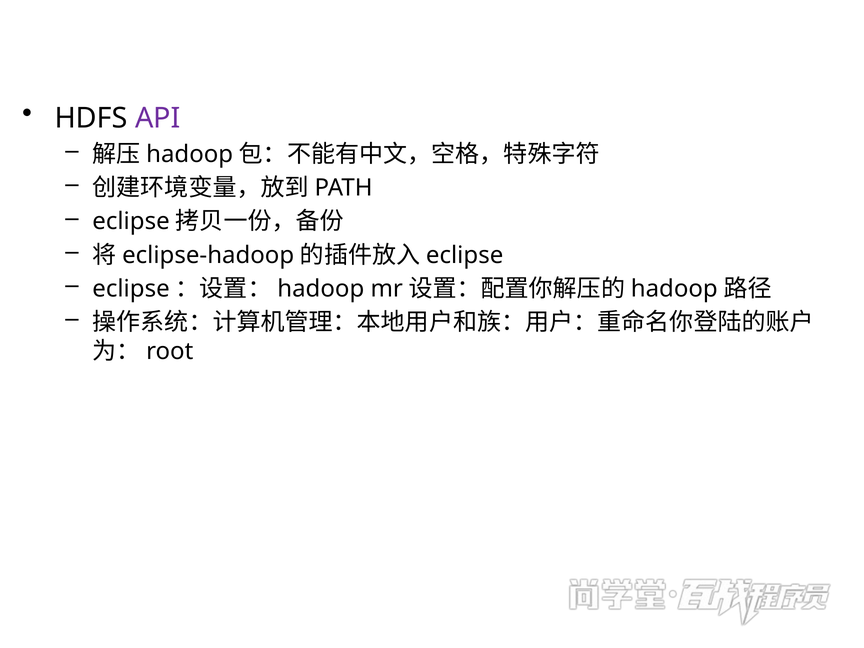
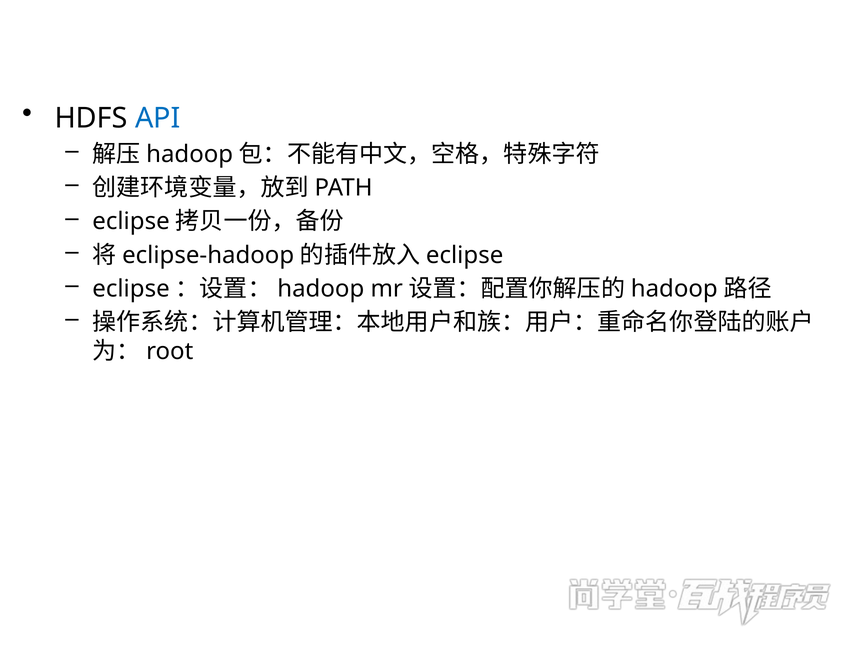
API colour: purple -> blue (158, 118)
